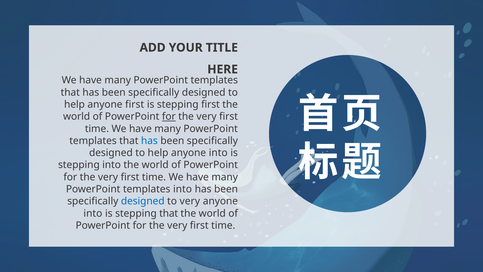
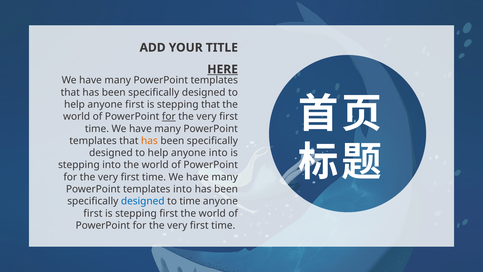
HERE underline: none -> present (223, 69)
stepping first: first -> that (211, 104)
has colour: blue -> orange (149, 141)
to very: very -> time (190, 201)
into: into -> first (93, 213)
stepping that: that -> first (169, 213)
